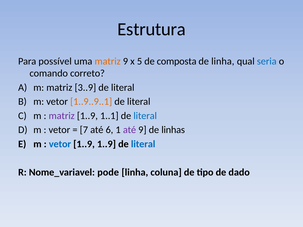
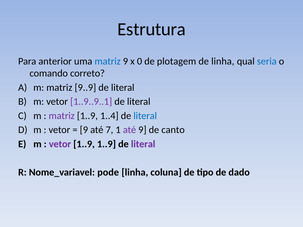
possível: possível -> anterior (55, 61)
matriz colour: orange -> blue (108, 61)
5: 5 -> 0 (139, 61)
composta: composta -> plotagem (177, 61)
3..9: 3..9 -> 9..9 (85, 88)
1..9..9..1 colour: orange -> purple (91, 102)
1..1: 1..1 -> 1..4 (109, 116)
7: 7 -> 9 (84, 130)
6: 6 -> 7 (109, 130)
linhas: linhas -> canto (173, 130)
vetor colour: blue -> purple (60, 144)
literal colour: blue -> purple (143, 144)
